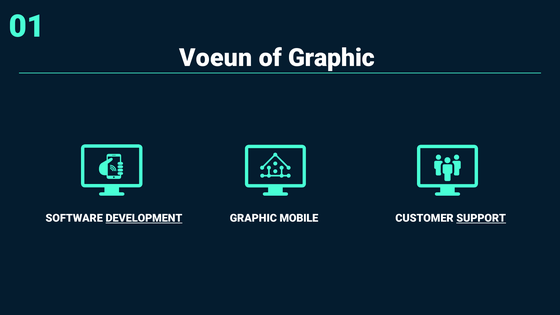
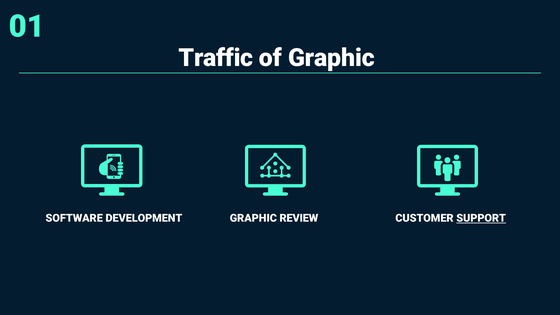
Voeun: Voeun -> Traffic (216, 58)
DEVELOPMENT underline: present -> none (144, 218)
MOBILE: MOBILE -> REVIEW (299, 218)
